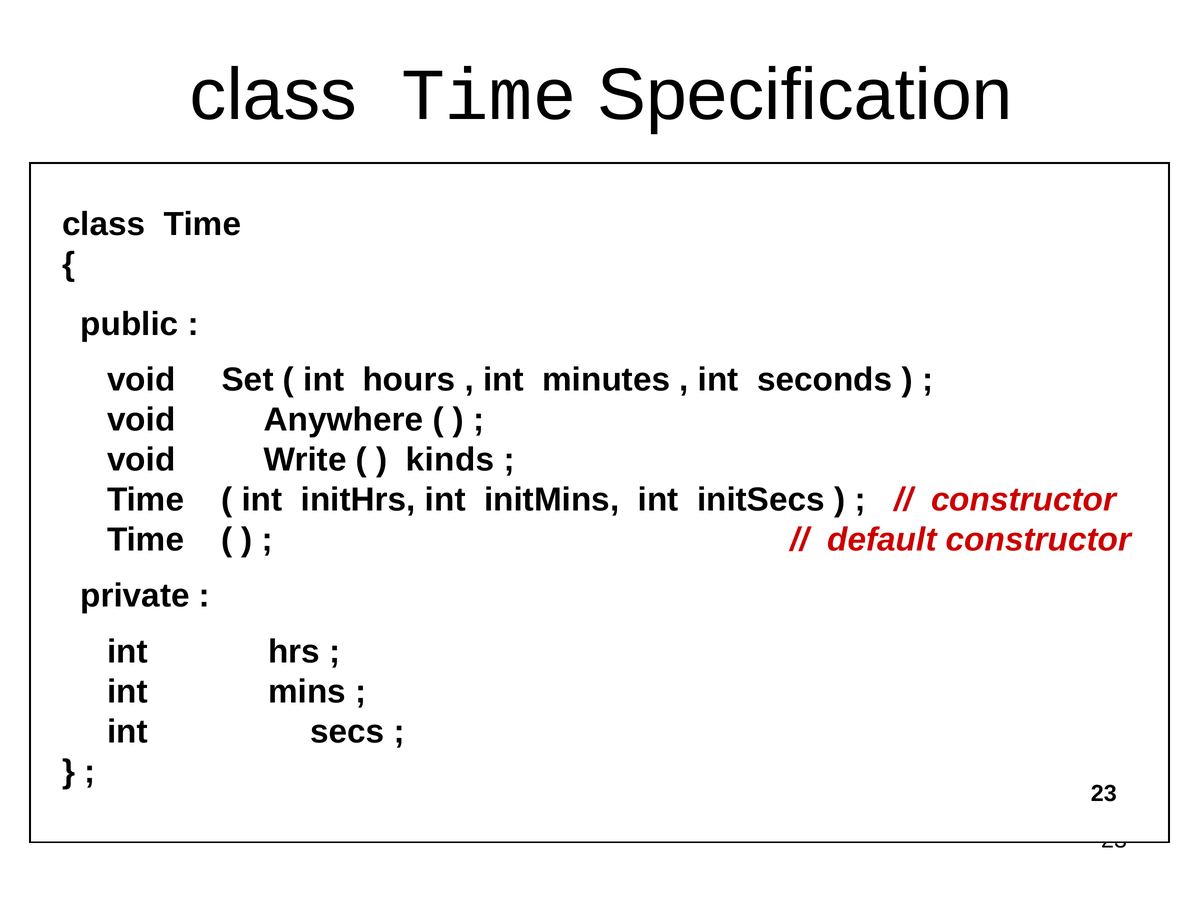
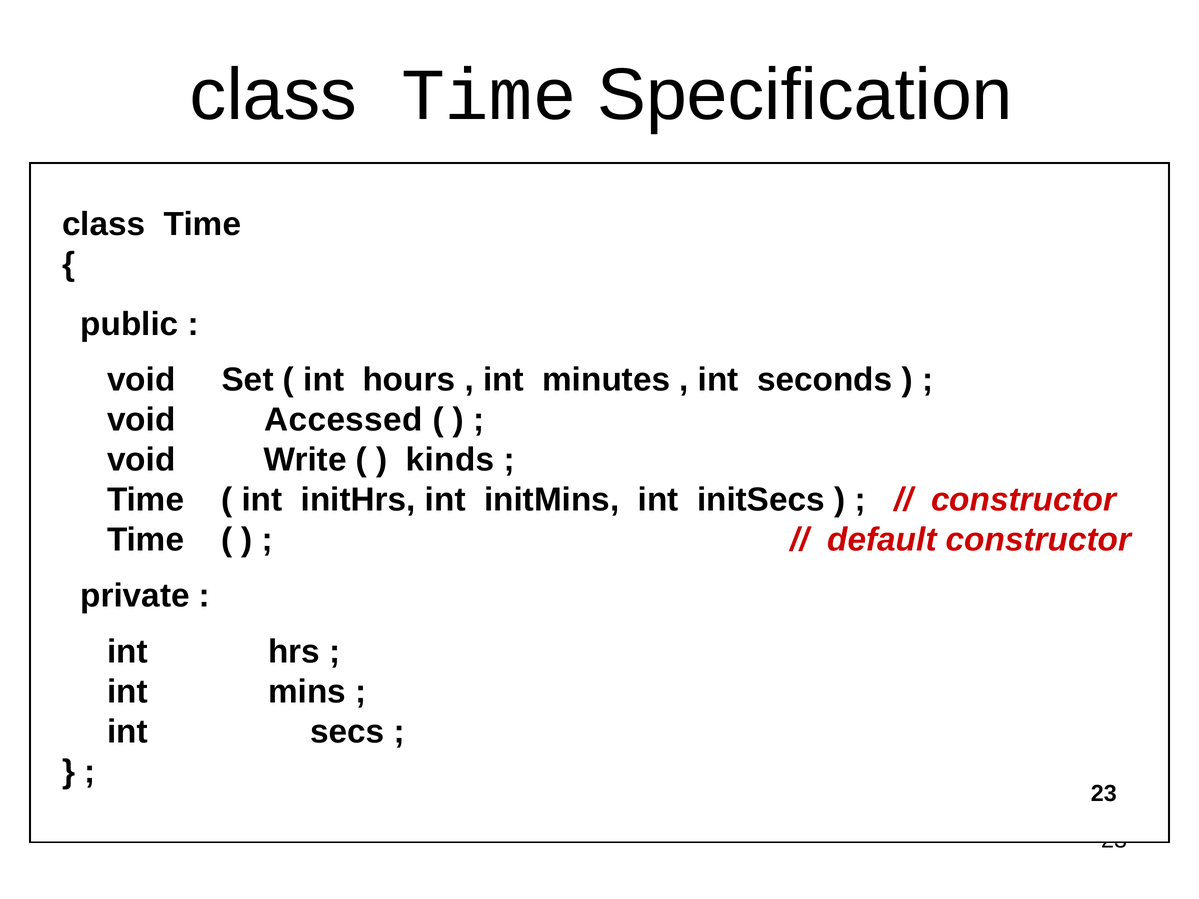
Anywhere: Anywhere -> Accessed (343, 420)
